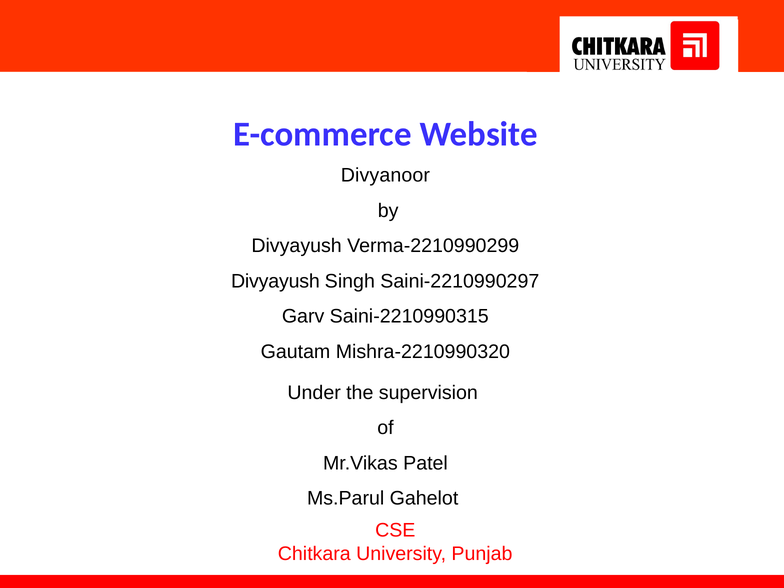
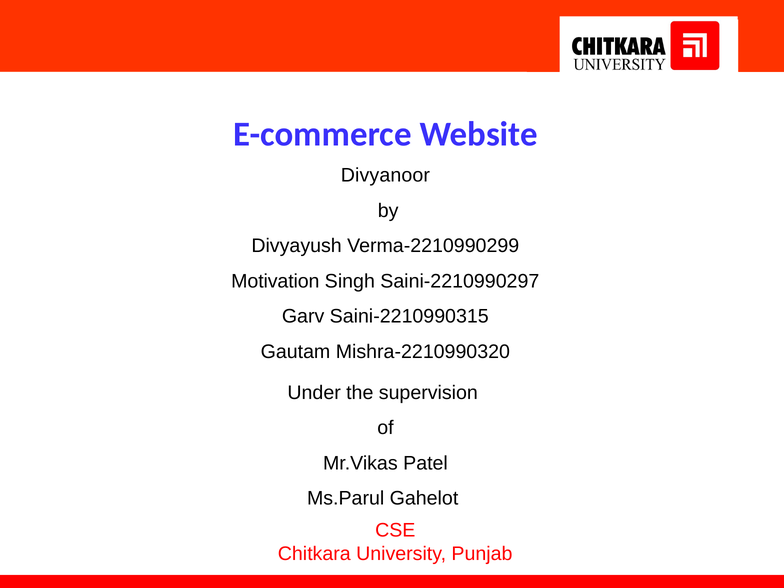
Divyayush: Divyayush -> Motivation (275, 281)
